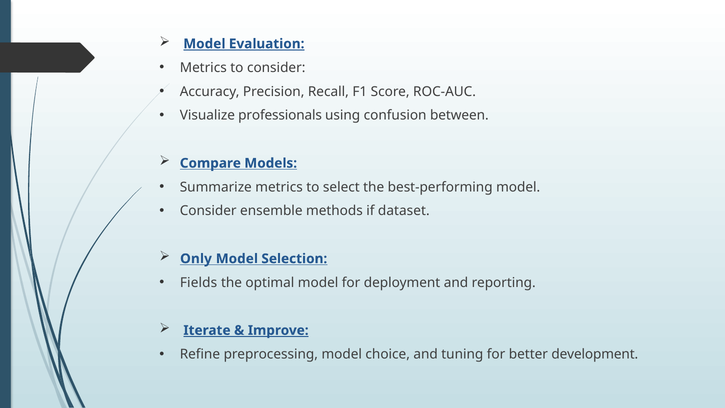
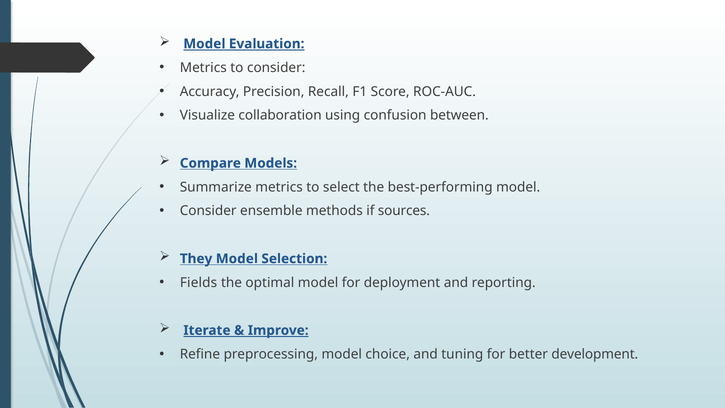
professionals: professionals -> collaboration (280, 115)
dataset: dataset -> sources (404, 211)
Only: Only -> They (196, 259)
